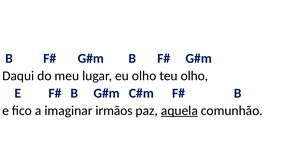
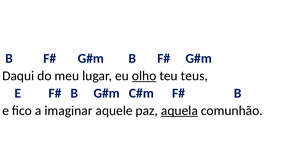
olho underline: none -> present (144, 76)
teu olho: olho -> teus (194, 76)
irmãos: irmãos -> aquele (114, 111)
